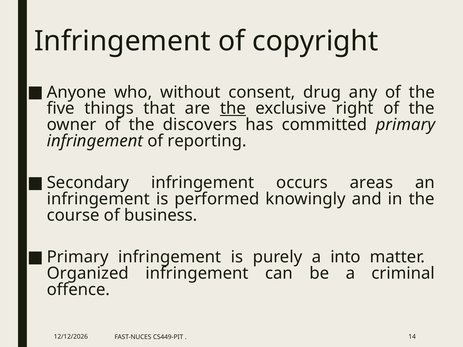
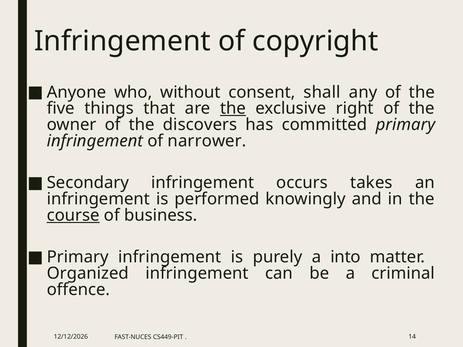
drug: drug -> shall (322, 92)
reporting: reporting -> narrower (207, 141)
areas: areas -> takes (371, 183)
course underline: none -> present (73, 215)
